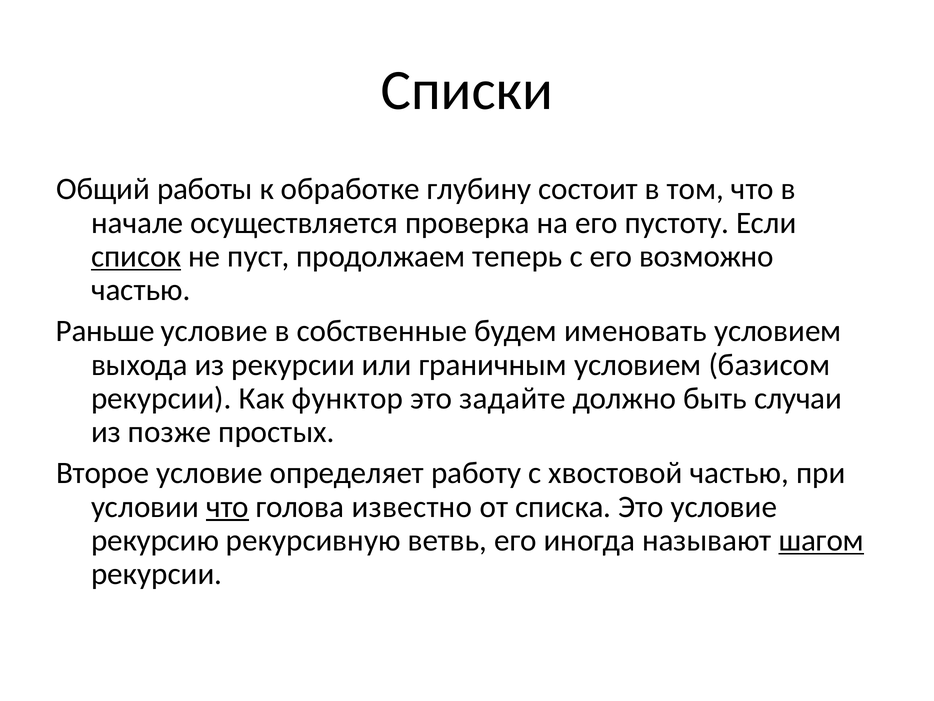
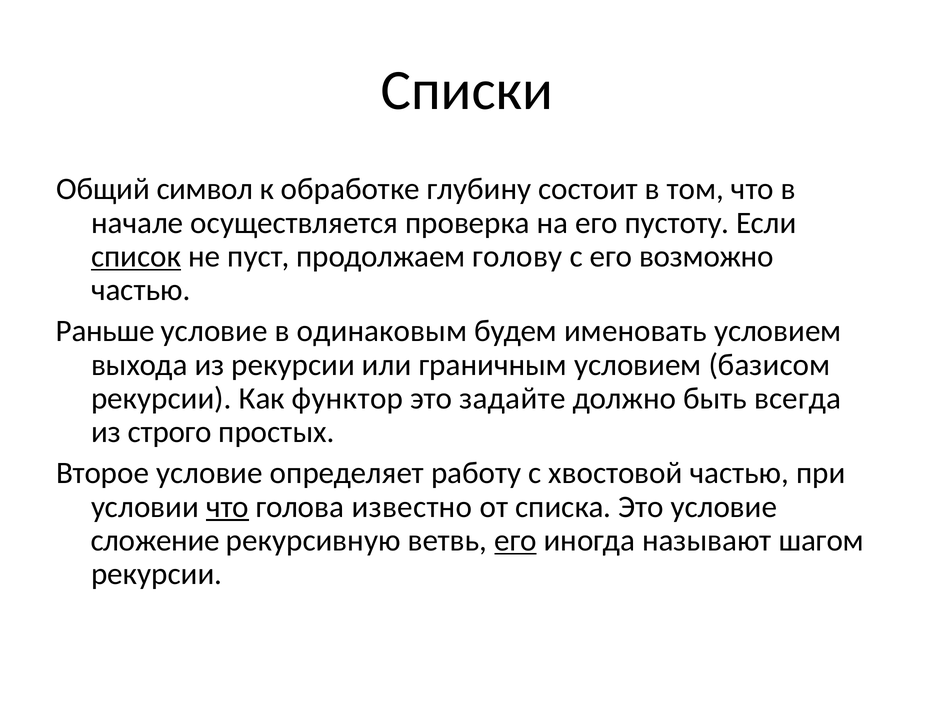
работы: работы -> символ (205, 189)
теперь: теперь -> голову (517, 256)
собственные: собственные -> одинаковым (382, 331)
случаи: случаи -> всегда (798, 398)
позже: позже -> строго (170, 432)
рекурсию: рекурсию -> сложение (155, 540)
его underline: none -> present (515, 540)
шагом underline: present -> none (821, 540)
